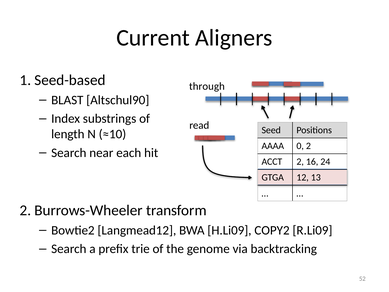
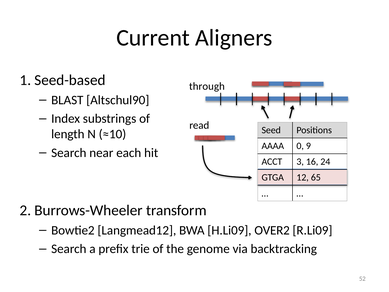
0 2: 2 -> 9 (308, 146)
ACCT 2: 2 -> 3 (300, 162)
13: 13 -> 65 (316, 177)
COPY2: COPY2 -> OVER2 (272, 230)
